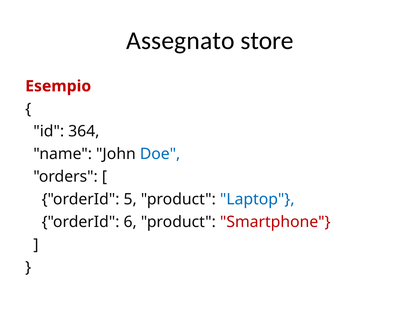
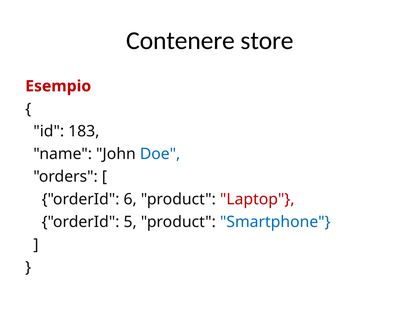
Assegnato: Assegnato -> Contenere (181, 41)
364: 364 -> 183 (84, 131)
5: 5 -> 6 (130, 199)
Laptop colour: blue -> red (257, 199)
6: 6 -> 5 (130, 222)
Smartphone colour: red -> blue (275, 222)
